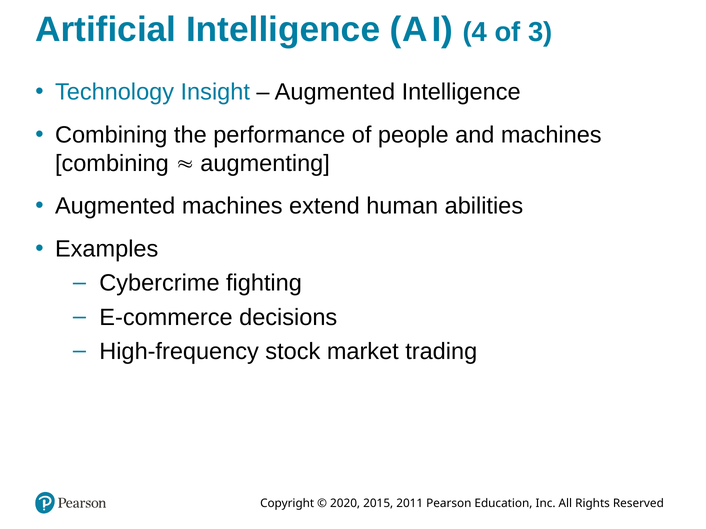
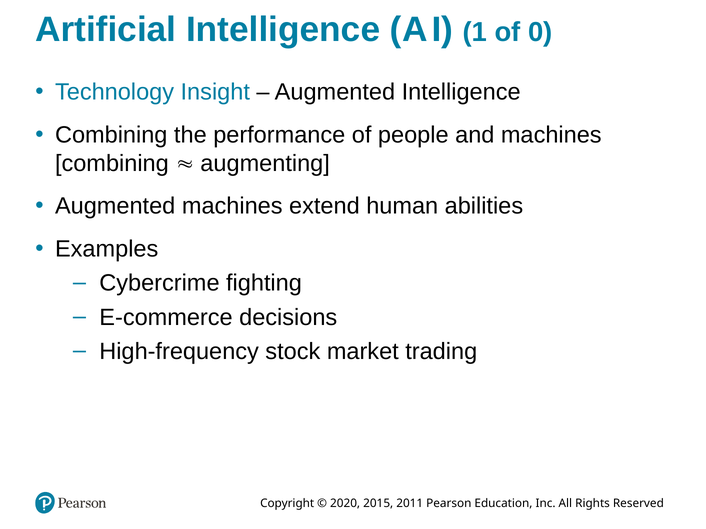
4: 4 -> 1 (475, 32)
3: 3 -> 0 (540, 32)
